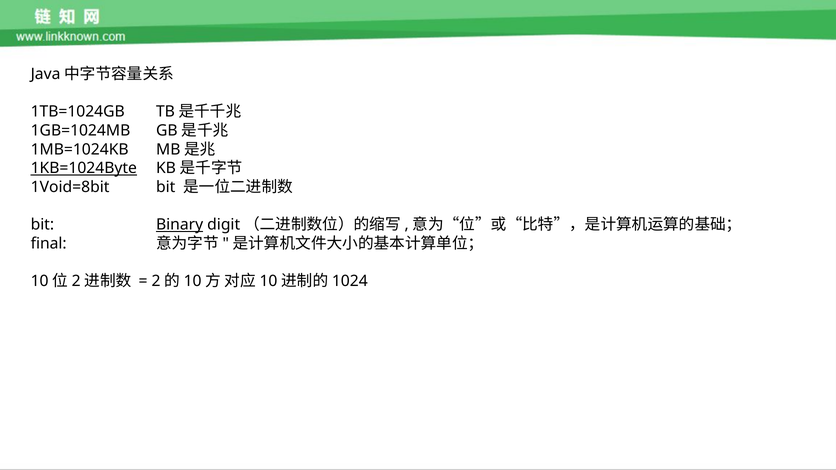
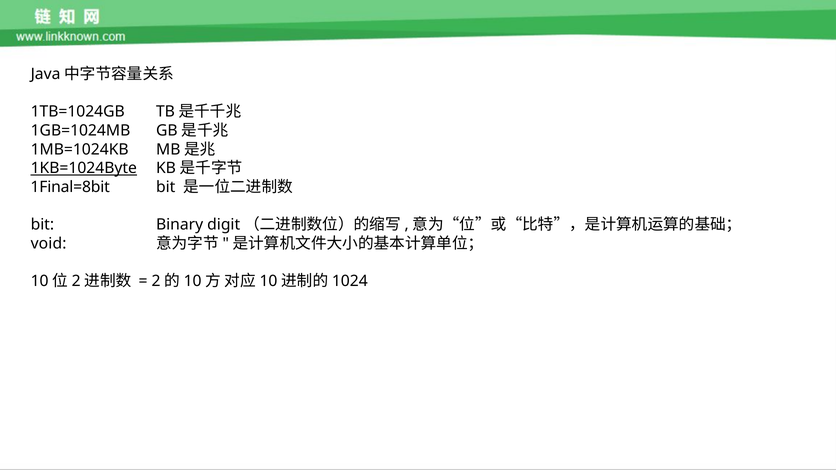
1Void=8bit: 1Void=8bit -> 1Final=8bit (70, 187)
Binary underline: present -> none (180, 225)
final: final -> void (49, 244)
